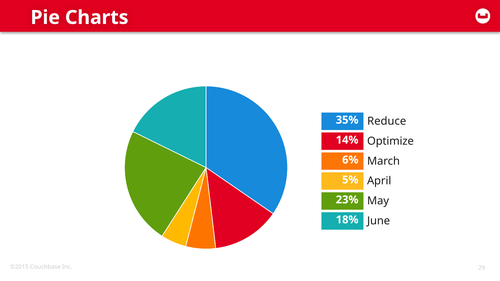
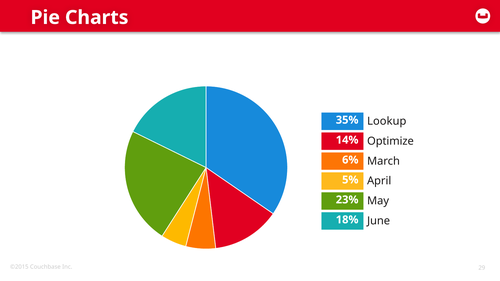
Reduce: Reduce -> Lookup (387, 121)
